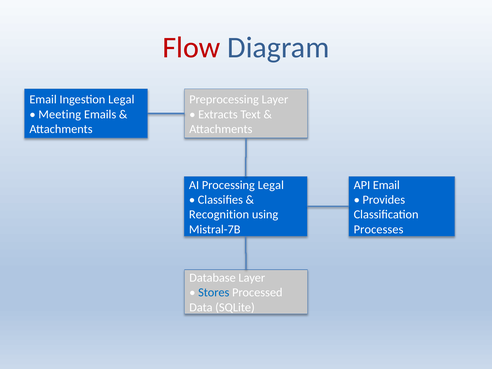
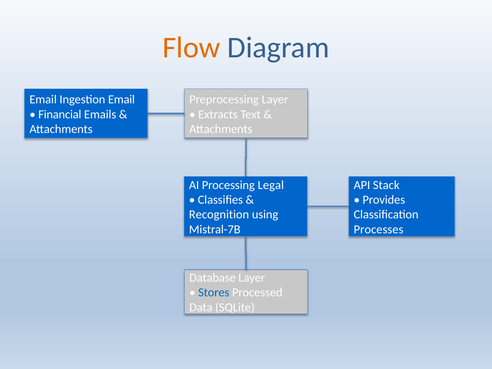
Flow colour: red -> orange (191, 48)
Ingestion Legal: Legal -> Email (121, 100)
Meeting: Meeting -> Financial (60, 114)
API Email: Email -> Stack (386, 185)
